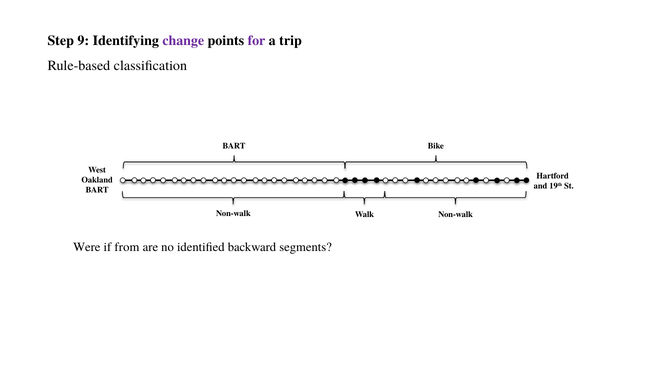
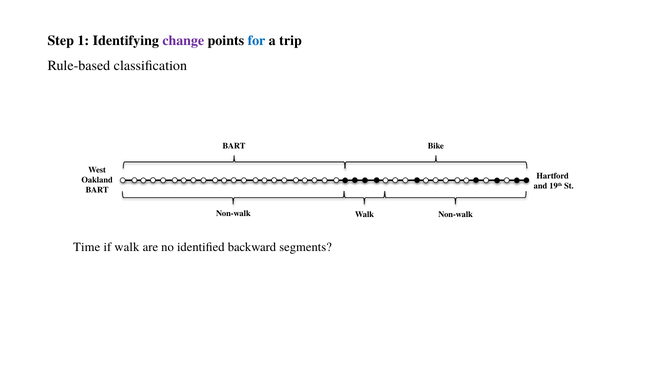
9: 9 -> 1 (83, 40)
for colour: purple -> blue (257, 40)
Were: Were -> Time (87, 247)
if from: from -> walk (127, 247)
